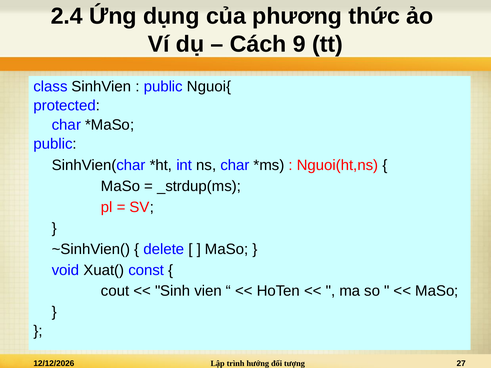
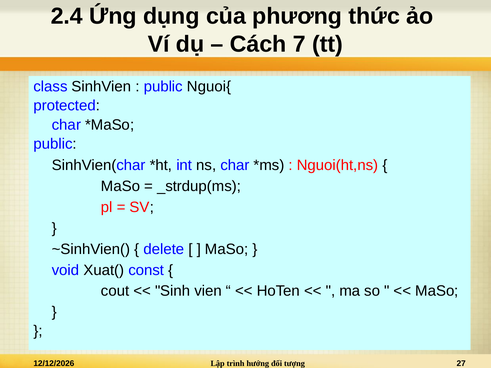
9: 9 -> 7 (299, 44)
